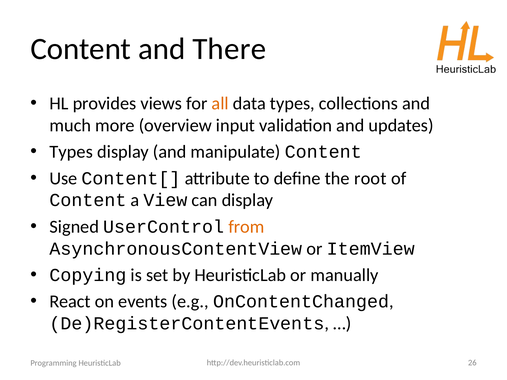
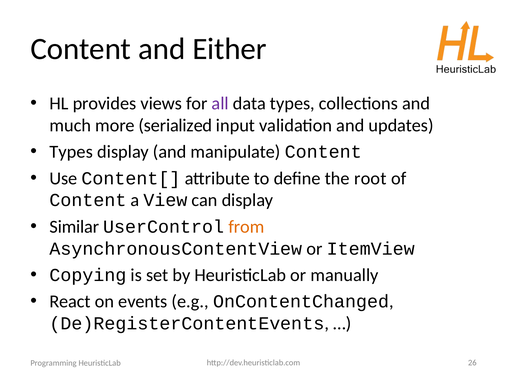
There: There -> Either (229, 49)
all colour: orange -> purple (220, 104)
overview: overview -> serialized (175, 125)
Signed: Signed -> Similar (74, 227)
